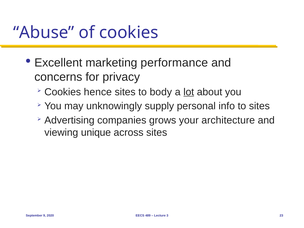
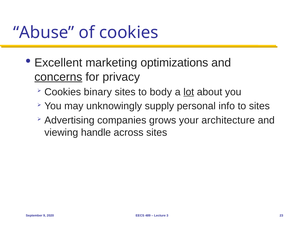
performance: performance -> optimizations (174, 63)
concerns underline: none -> present (58, 77)
hence: hence -> binary (98, 92)
unique: unique -> handle (96, 132)
